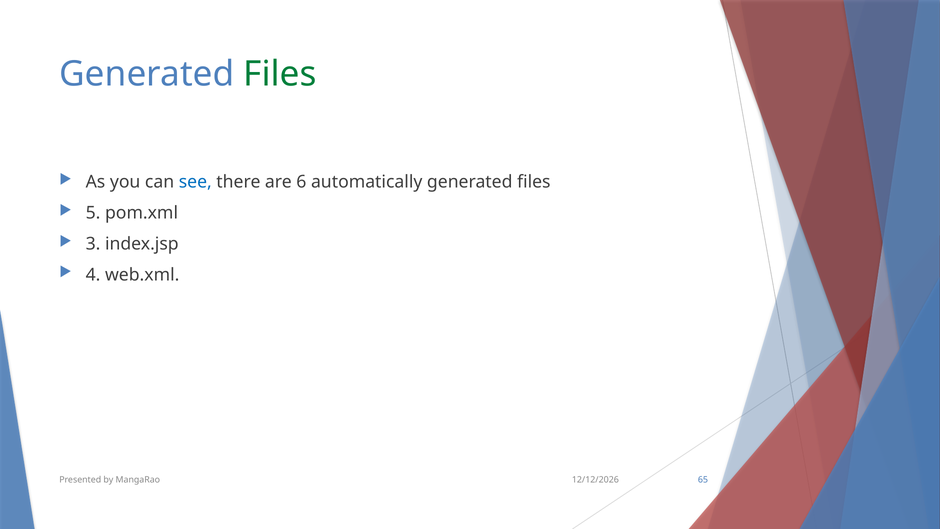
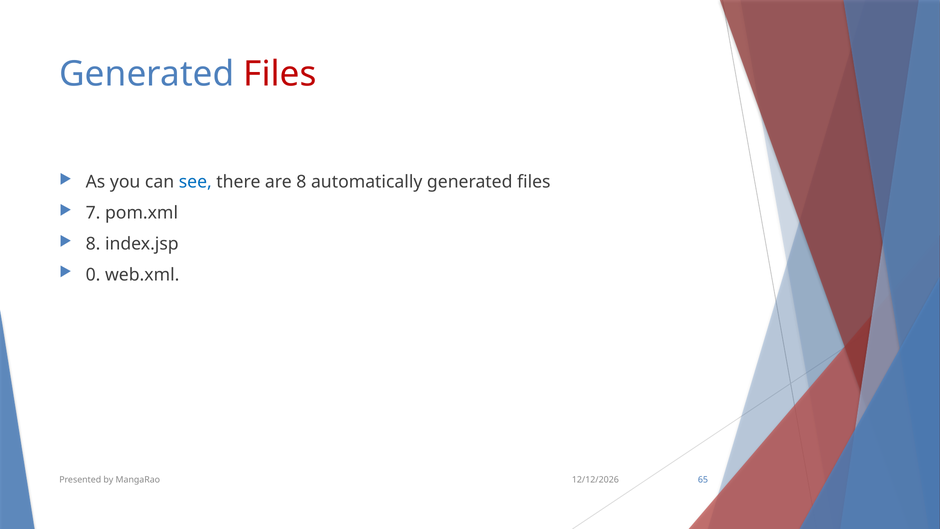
Files colour: green -> red (280, 74)
are 6: 6 -> 8 (301, 182)
5: 5 -> 7 (93, 213)
3: 3 -> 8 (93, 244)
4: 4 -> 0 (93, 275)
